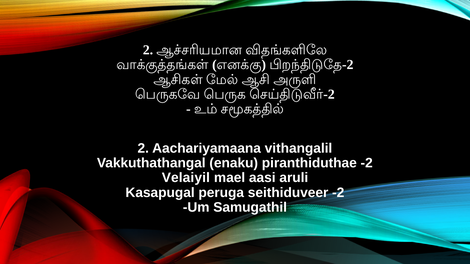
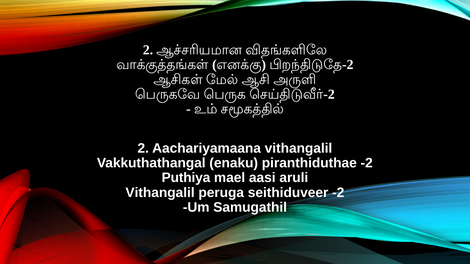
Velaiyil: Velaiyil -> Puthiya (186, 178)
Kasapugal: Kasapugal -> Vithangalil (160, 193)
